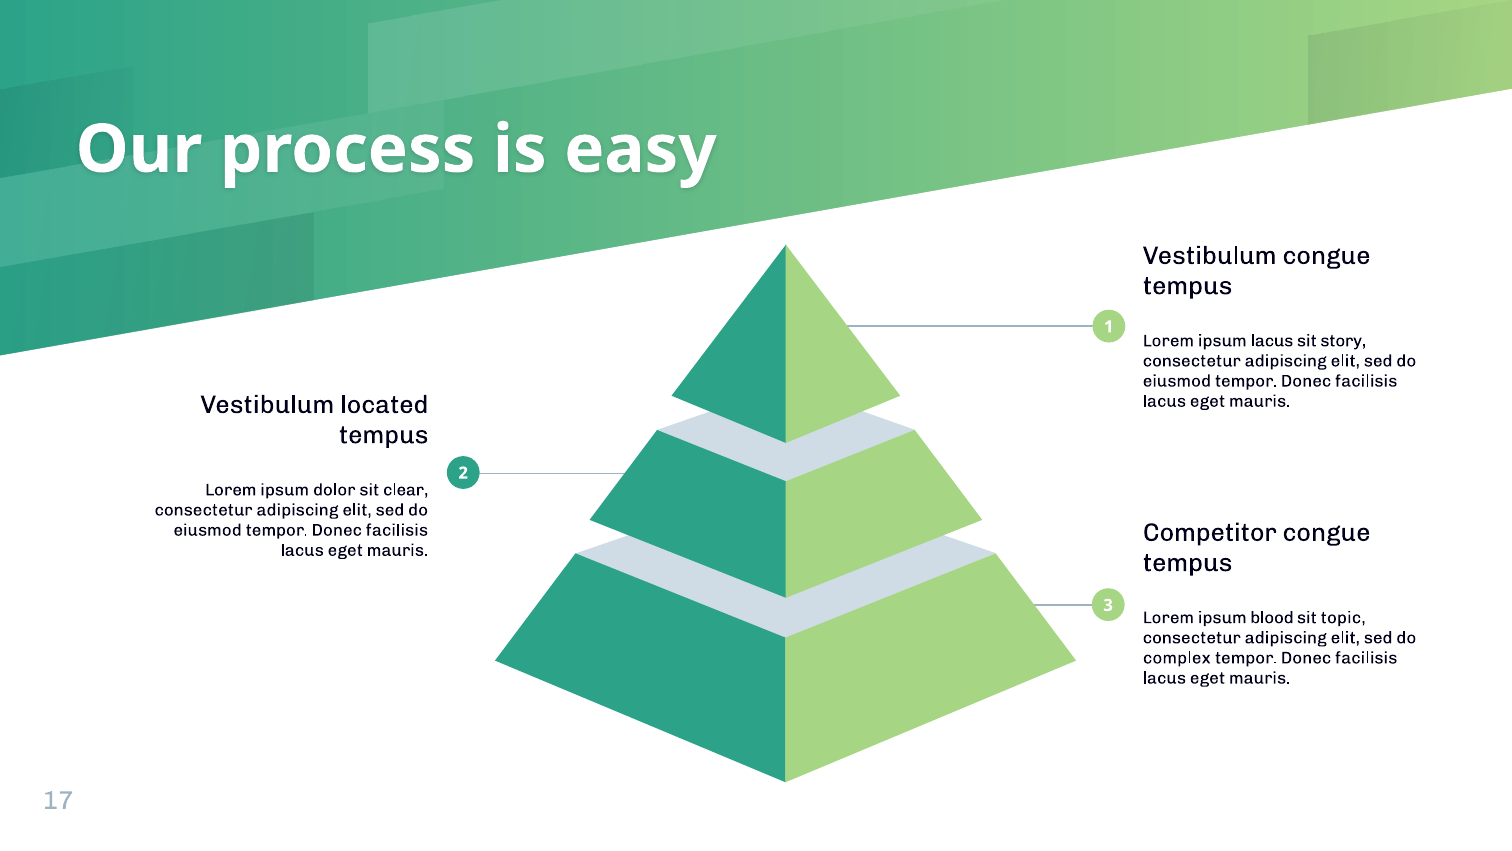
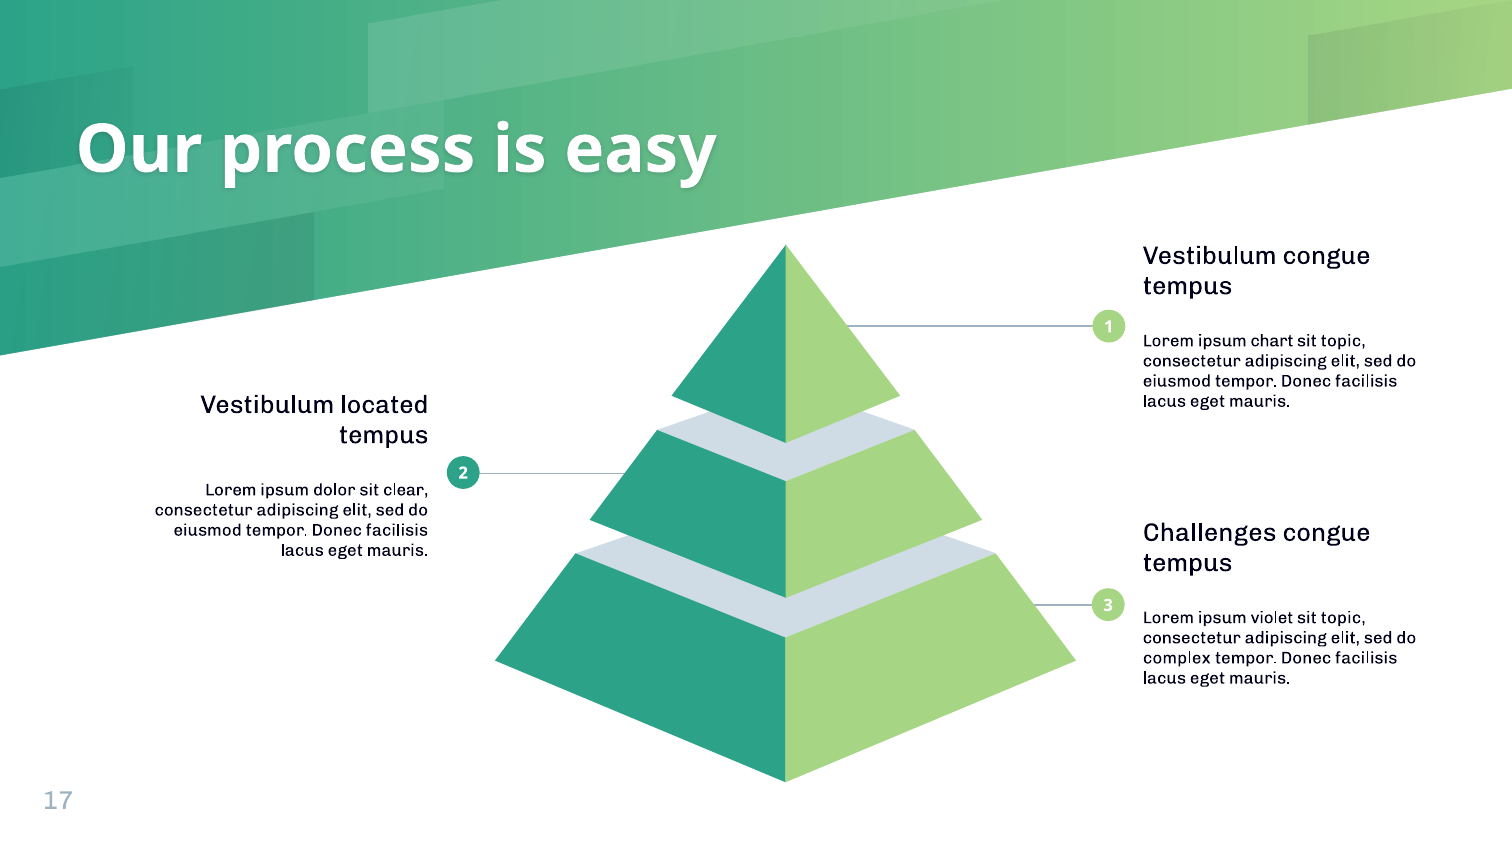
ipsum lacus: lacus -> chart (1272, 341)
story: story -> topic (1343, 341)
Competitor: Competitor -> Challenges (1210, 532)
blood: blood -> violet (1272, 617)
